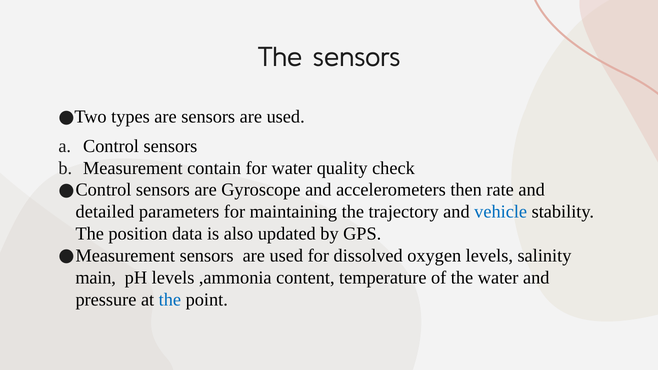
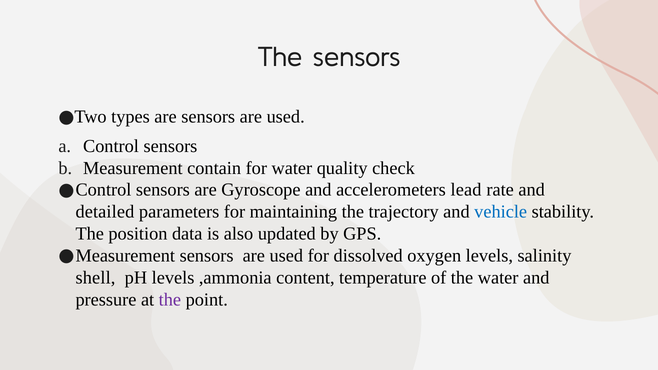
then: then -> lead (466, 190)
main: main -> shell (95, 278)
the colour: blue -> purple (170, 300)
